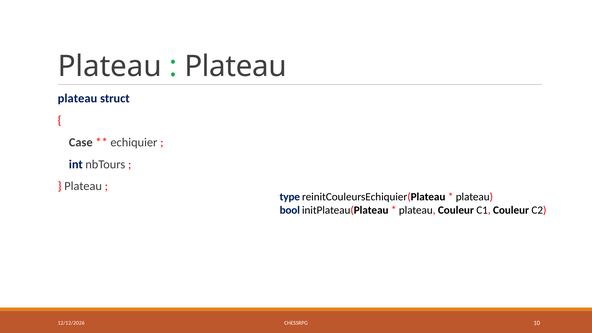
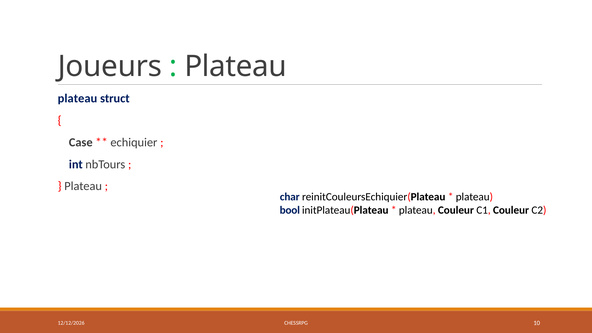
Plateau: Plateau -> Joueurs (110, 66)
type: type -> char (290, 197)
